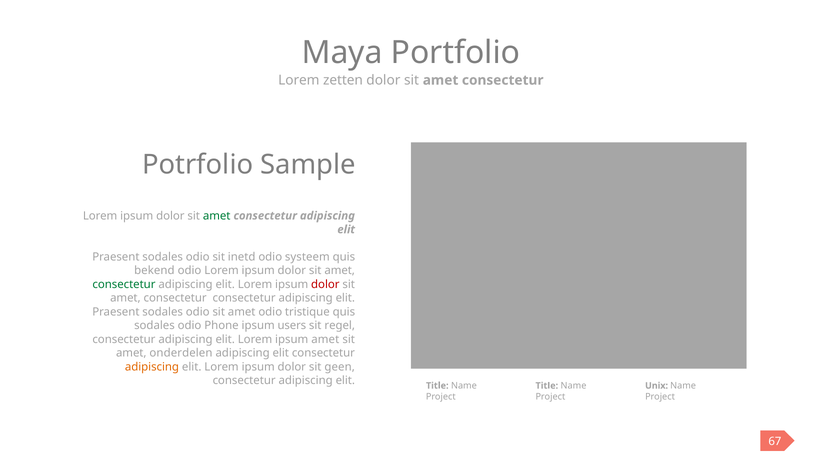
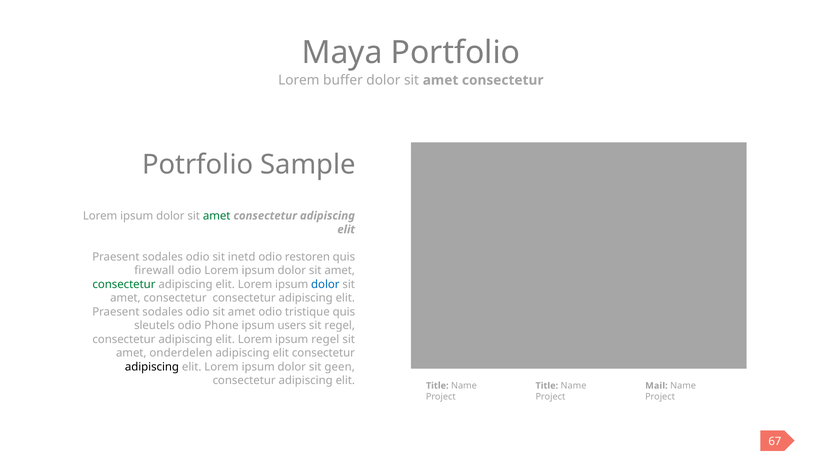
zetten: zetten -> buffer (343, 80)
systeem: systeem -> restoren (307, 257)
bekend: bekend -> firewall (154, 270)
dolor colour: red -> blue (325, 284)
sodales: sodales -> sleutels (154, 325)
ipsum amet: amet -> regel (325, 339)
adipiscing colour: orange -> black (152, 366)
Unix: Unix -> Mail (656, 385)
